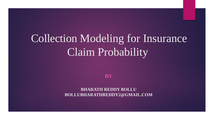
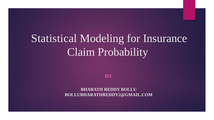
Collection: Collection -> Statistical (54, 39)
